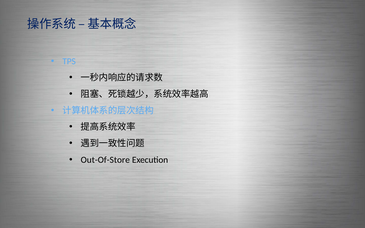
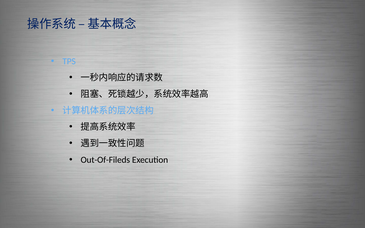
Out-Of-Store: Out-Of-Store -> Out-Of-Fileds (105, 160)
